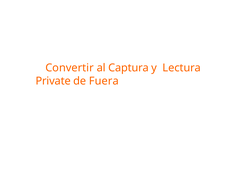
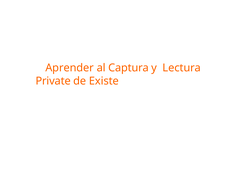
Convertir: Convertir -> Aprender (70, 68)
Fuera: Fuera -> Existe (104, 81)
